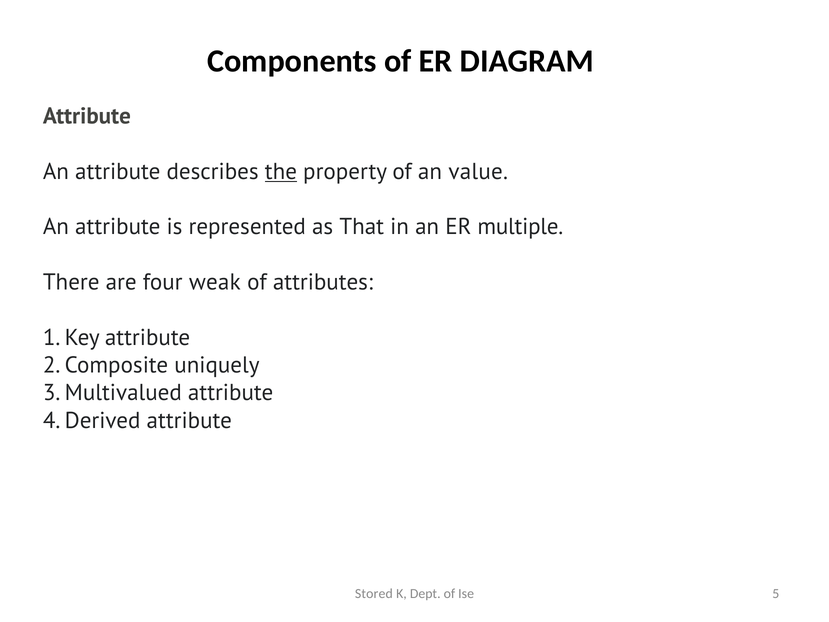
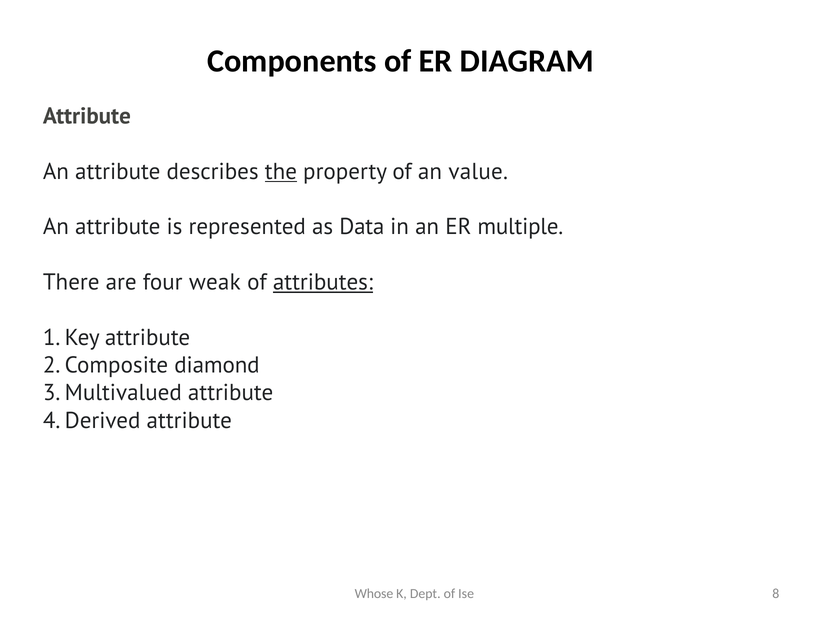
That: That -> Data (362, 227)
attributes underline: none -> present (323, 282)
uniquely: uniquely -> diamond (217, 365)
Stored: Stored -> Whose (374, 594)
5: 5 -> 8 (776, 594)
